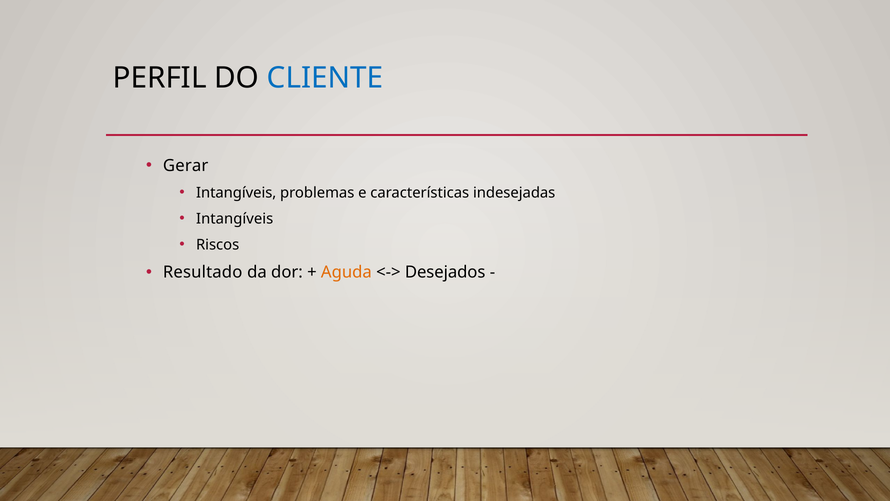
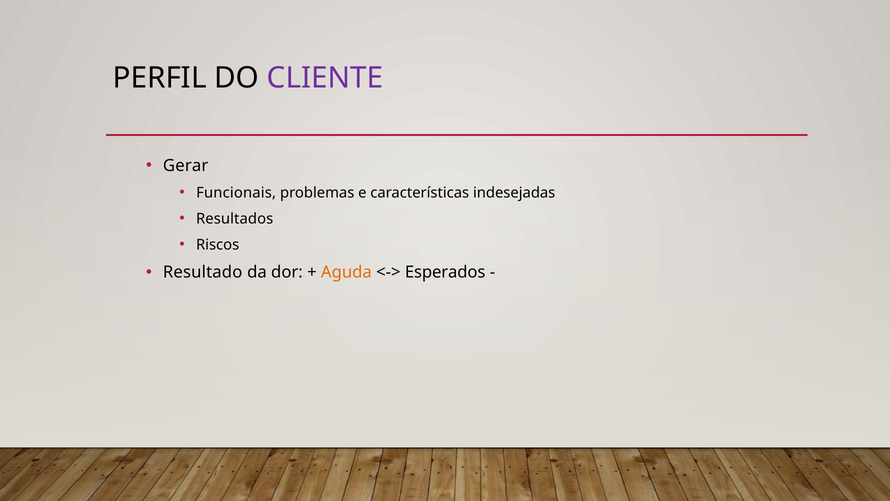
CLIENTE colour: blue -> purple (325, 78)
Intangíveis: Intangíveis -> Funcionais (236, 193)
Intangíveis: Intangíveis -> Resultados (235, 219)
Desejados: Desejados -> Esperados (445, 272)
